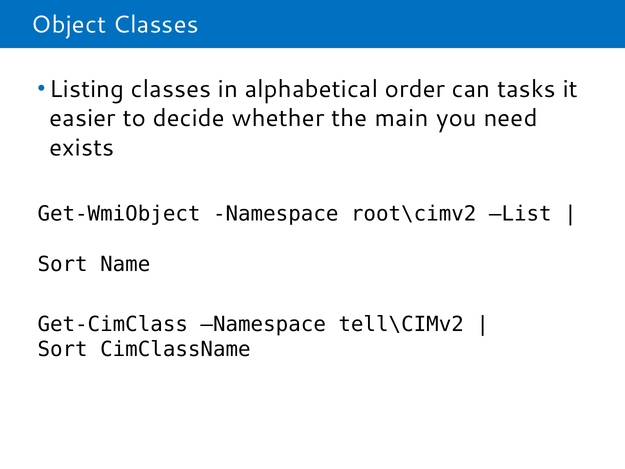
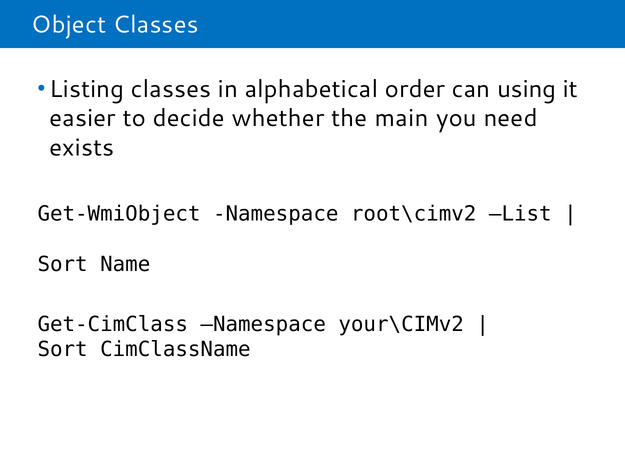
tasks: tasks -> using (527, 89)
tell\CIMv2: tell\CIMv2 -> your\CIMv2 (401, 324)
